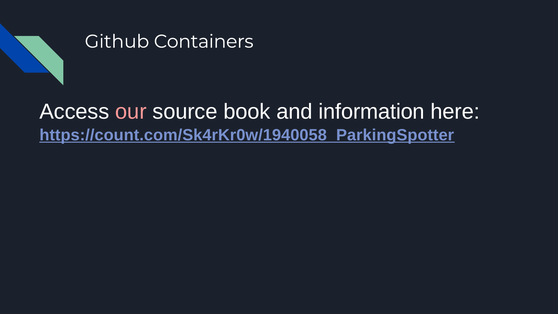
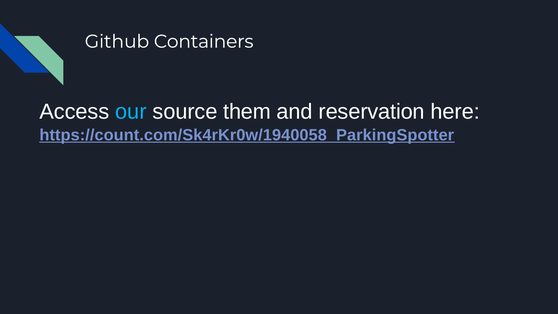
our colour: pink -> light blue (131, 111)
book: book -> them (247, 111)
information: information -> reservation (372, 111)
